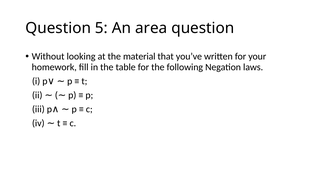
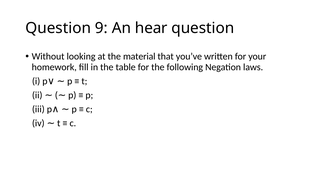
5: 5 -> 9 (101, 28)
area: area -> hear (151, 28)
